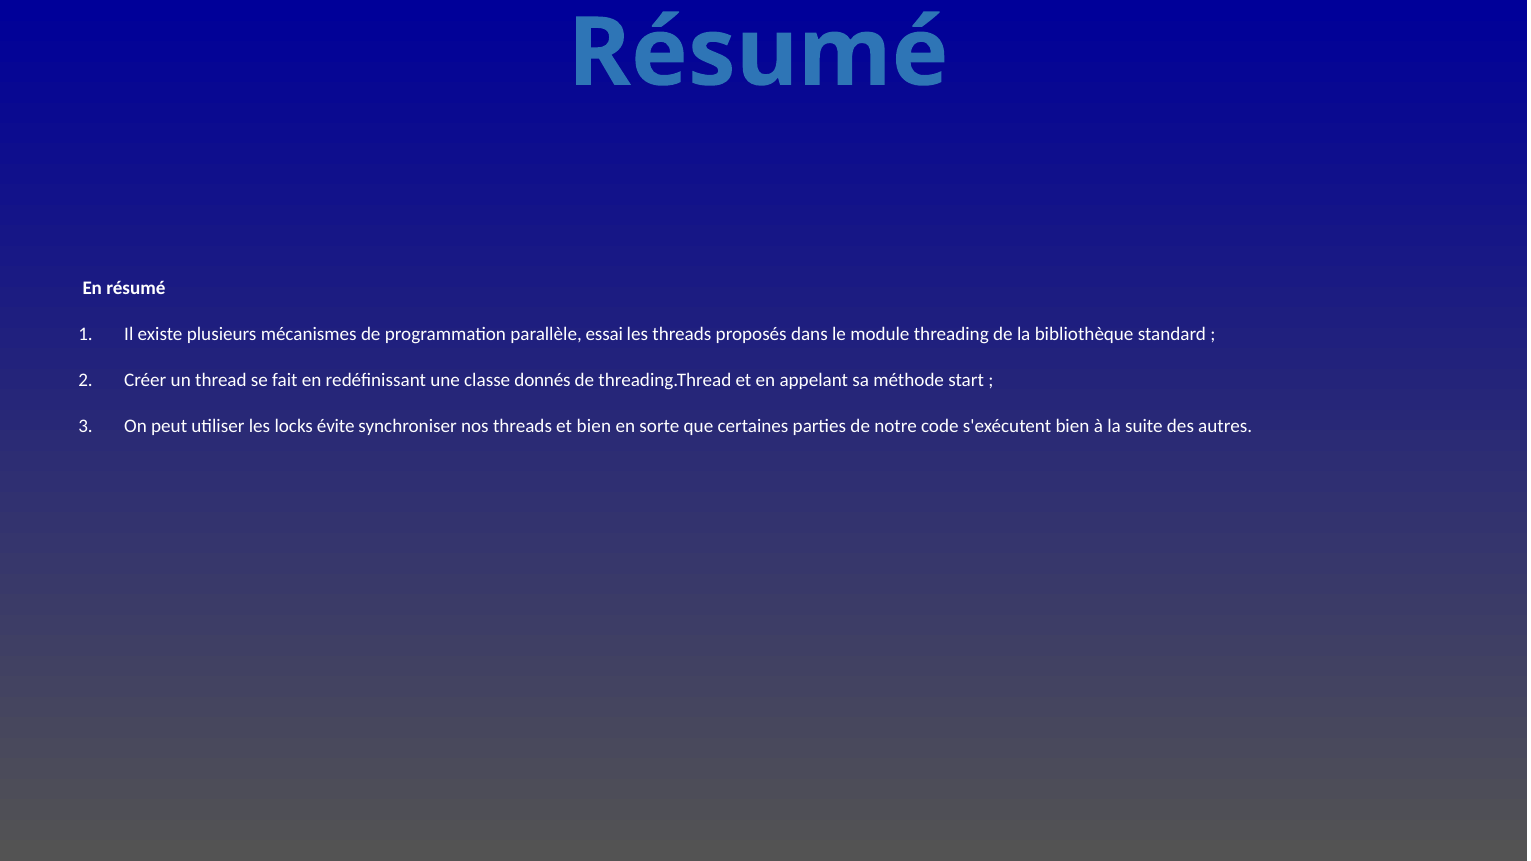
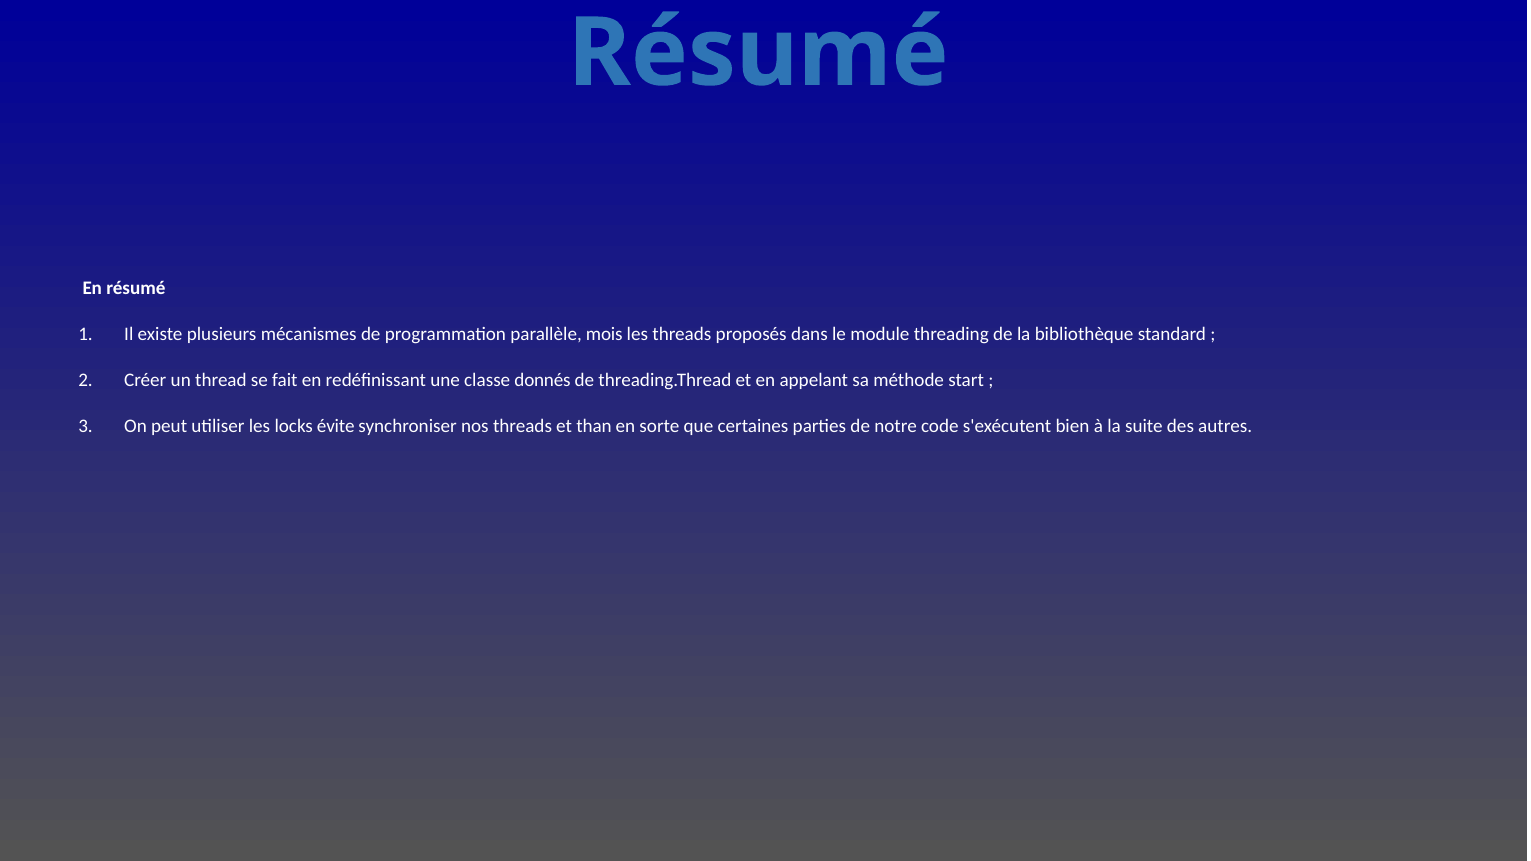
essai: essai -> mois (604, 335)
et bien: bien -> than (594, 426)
